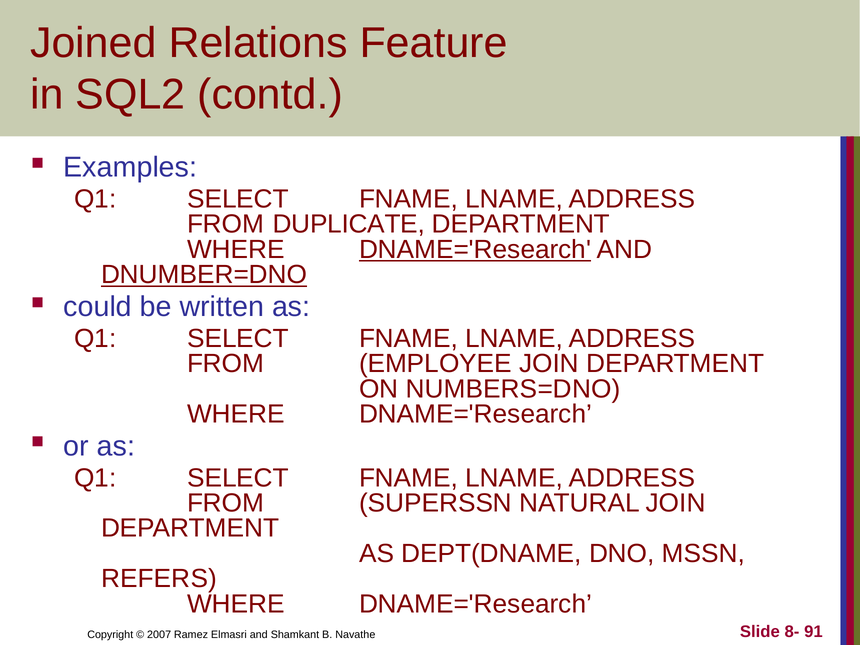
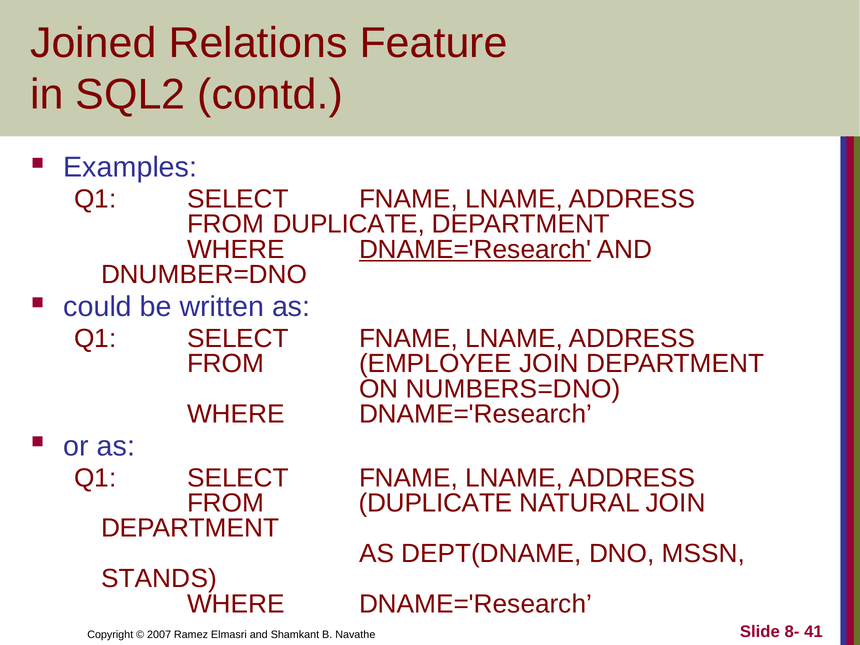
DNUMBER=DNO underline: present -> none (204, 275)
SUPERSSN: SUPERSSN -> DUPLICATE (436, 503)
REFERS: REFERS -> STANDS (159, 579)
91: 91 -> 41 (813, 632)
